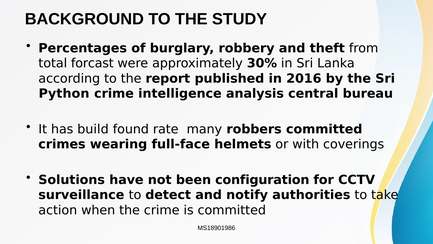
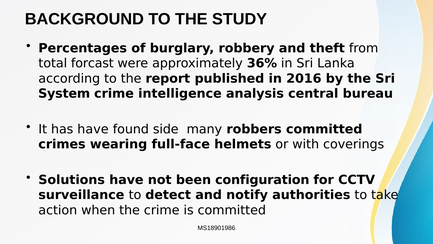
30%: 30% -> 36% (262, 63)
Python: Python -> System (64, 94)
has build: build -> have (93, 129)
rate: rate -> side (166, 129)
